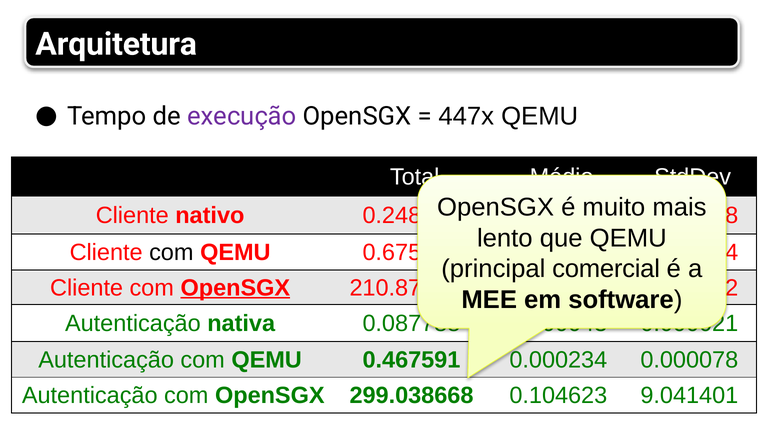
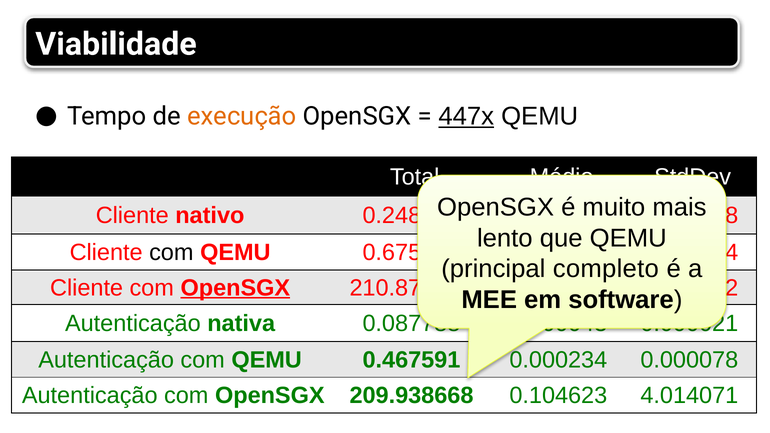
Arquitetura: Arquitetura -> Viabilidade (116, 44)
execução colour: purple -> orange (242, 116)
447x underline: none -> present (466, 116)
comercial: comercial -> completo (606, 269)
299.038668: 299.038668 -> 209.938668 (411, 396)
9.041401: 9.041401 -> 4.014071 (689, 396)
